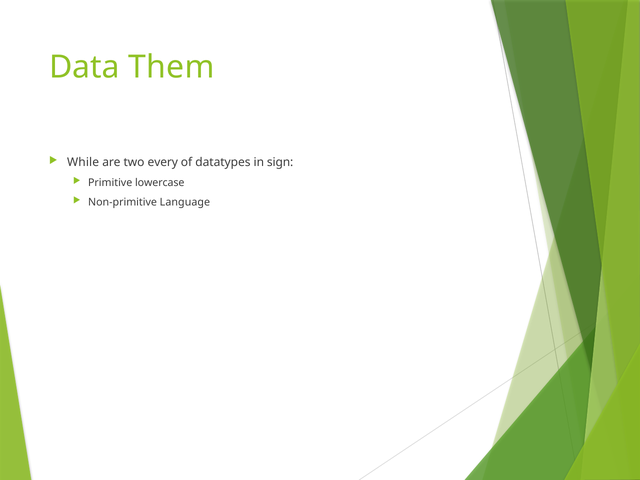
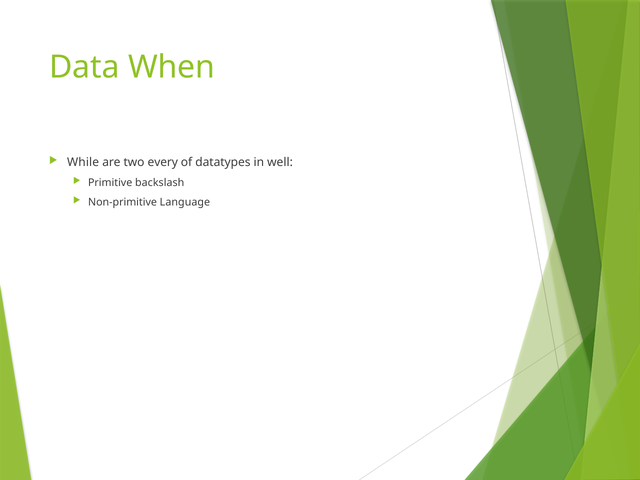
Them: Them -> When (172, 67)
sign: sign -> well (280, 162)
lowercase: lowercase -> backslash (160, 183)
